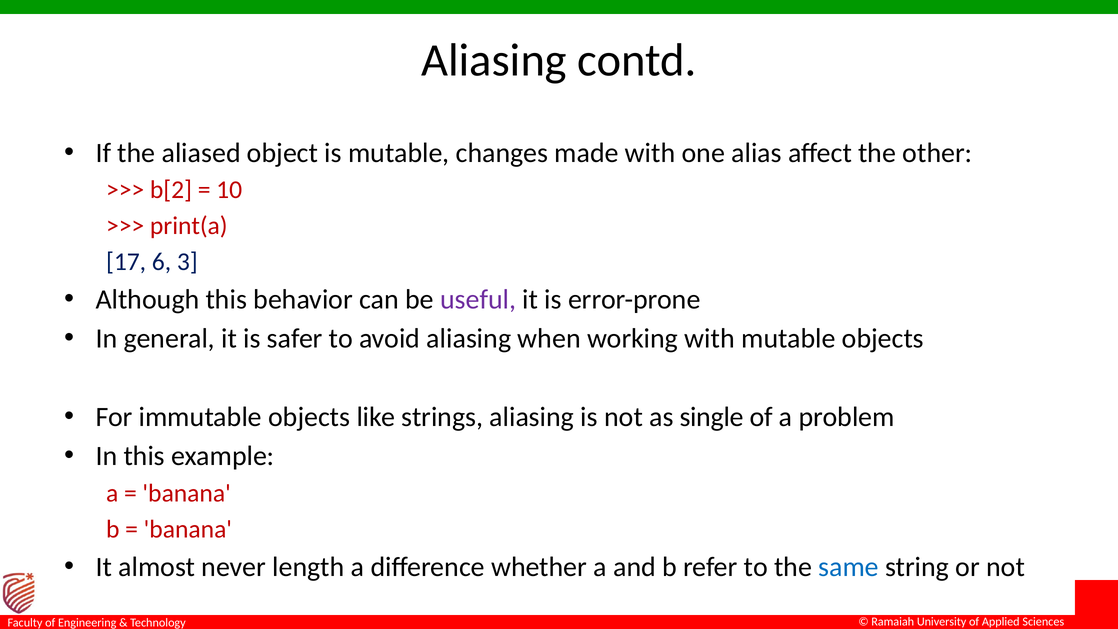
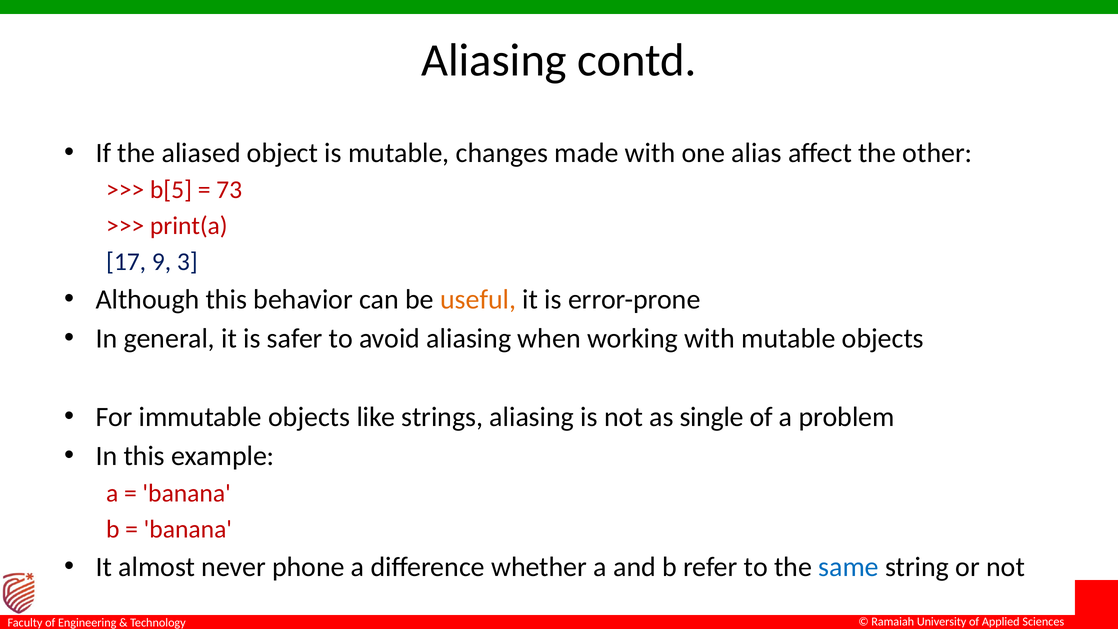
b[2: b[2 -> b[5 (171, 190)
10: 10 -> 73 (229, 190)
6: 6 -> 9 (162, 262)
useful colour: purple -> orange (478, 300)
length: length -> phone (308, 567)
